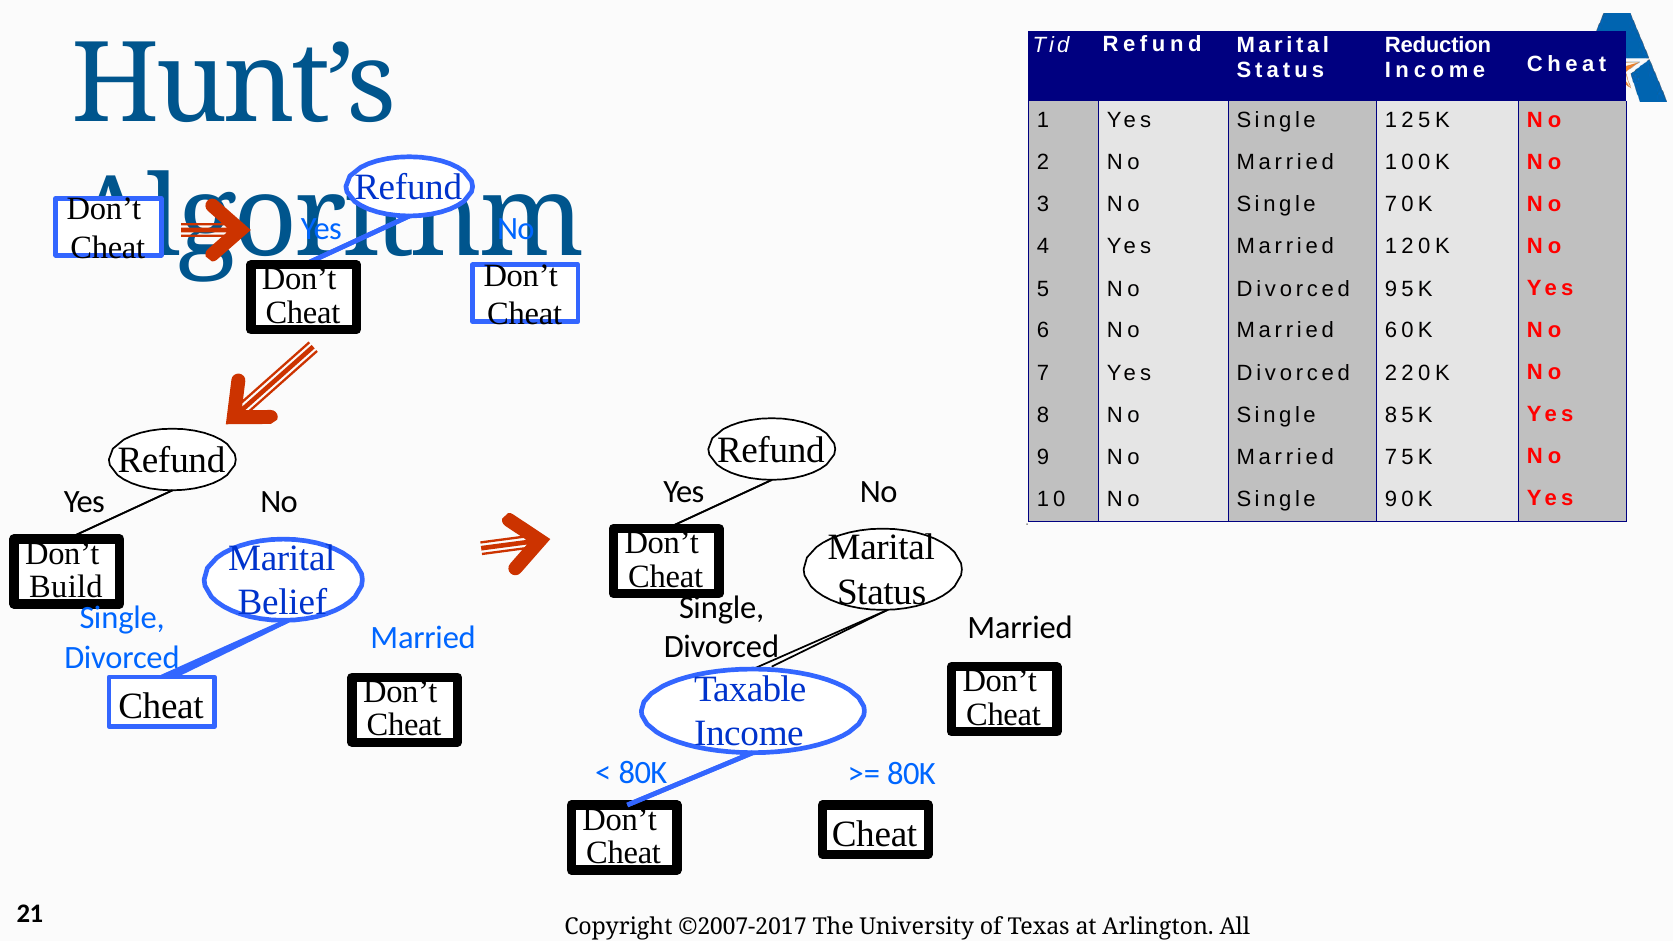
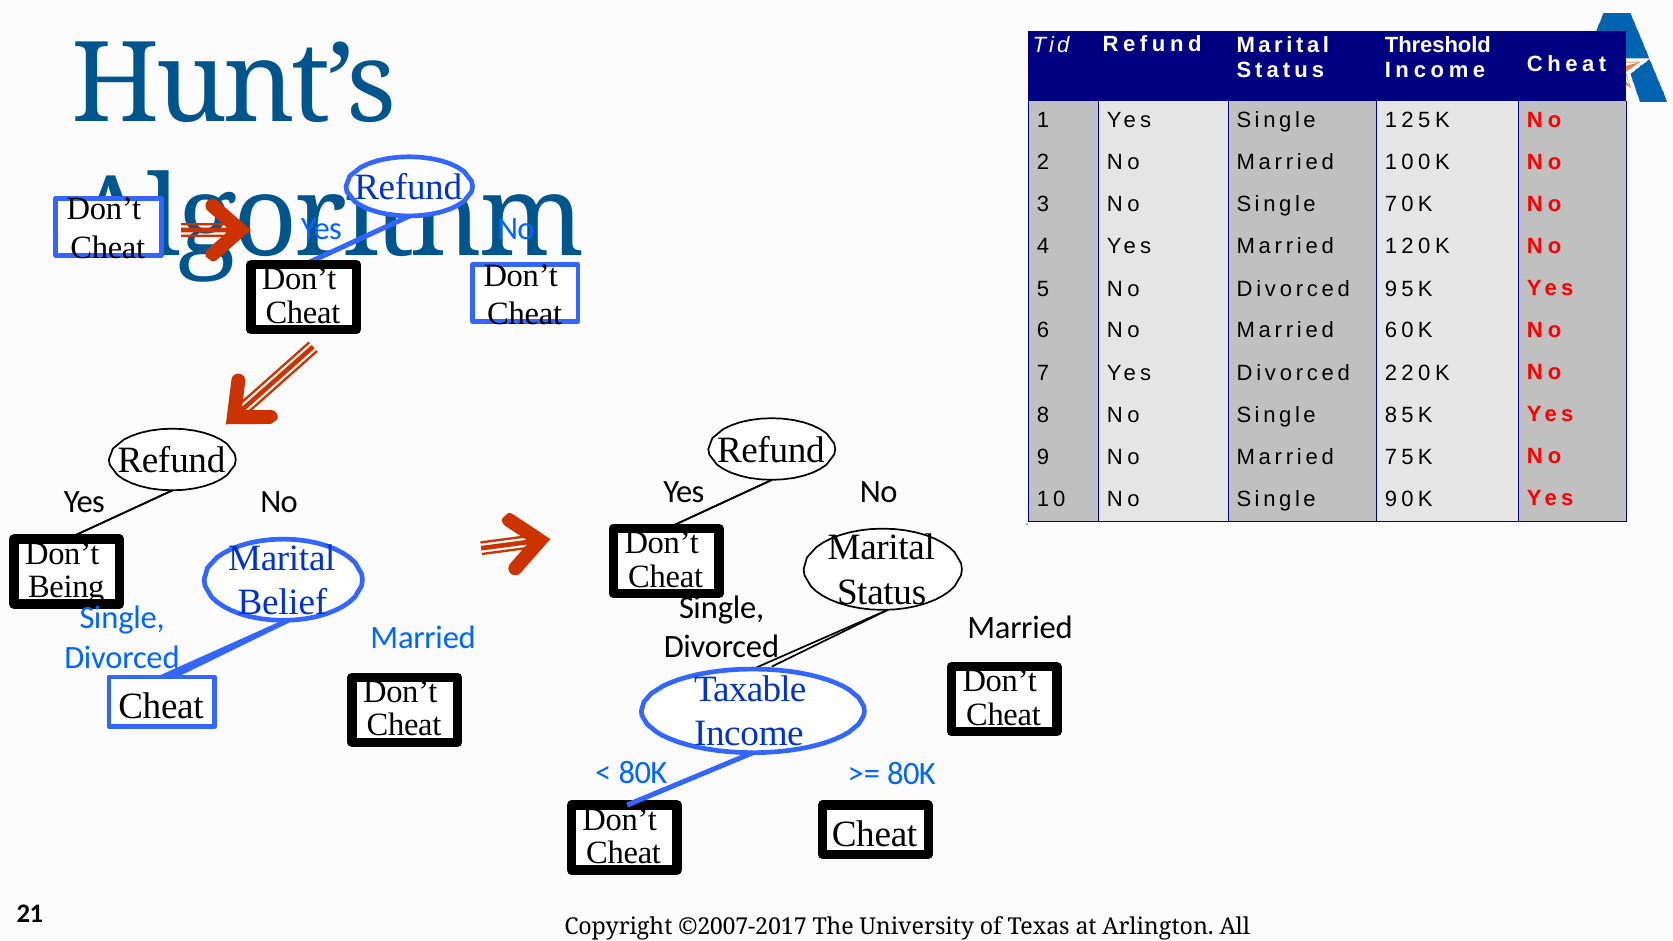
Reduction: Reduction -> Threshold (1438, 45)
Build: Build -> Being (66, 587)
